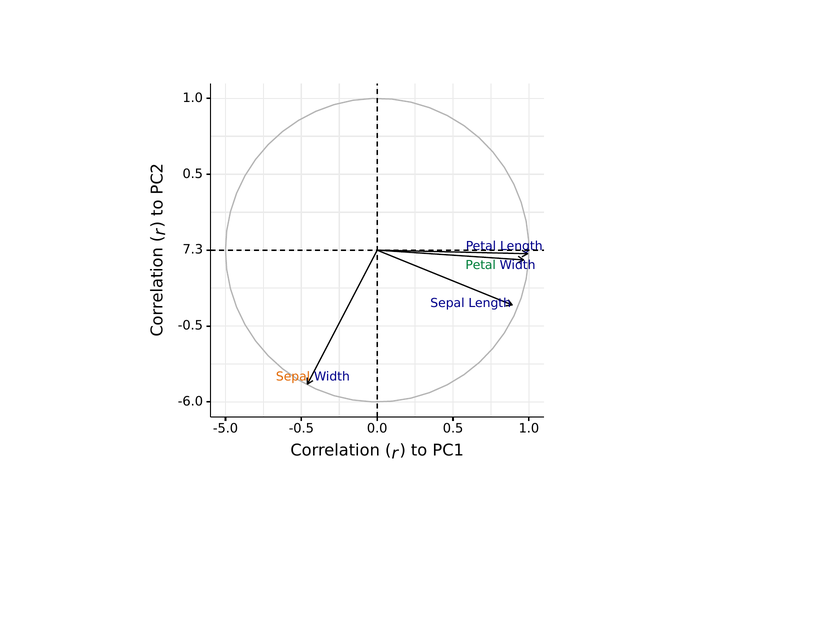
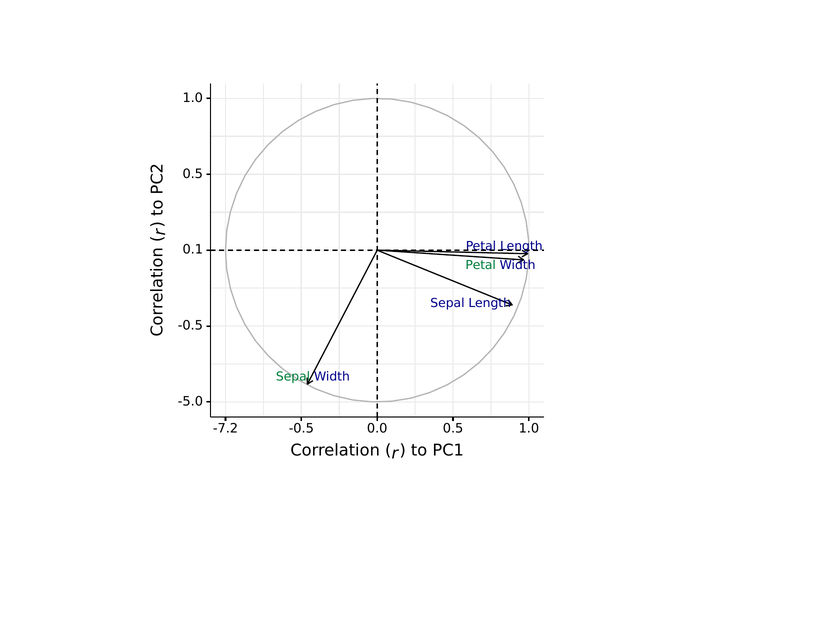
7.3: 7.3 -> 0.1 (193, 250)
Sepal colour: orange -> green (293, 376)
-6.0: -6.0 -> -5.0 (190, 401)
-5.0: -5.0 -> -7.2 (225, 428)
